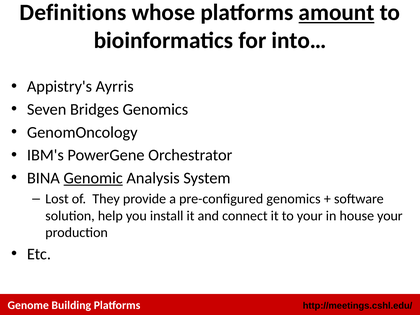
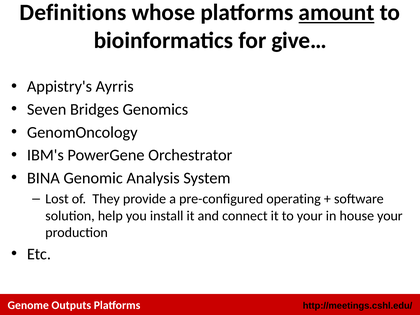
into…: into… -> give… (299, 41)
Genomic underline: present -> none (93, 178)
pre-configured genomics: genomics -> operating (294, 199)
Building: Building -> Outputs (71, 305)
